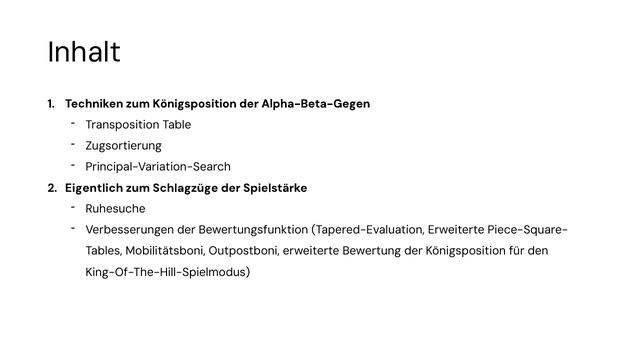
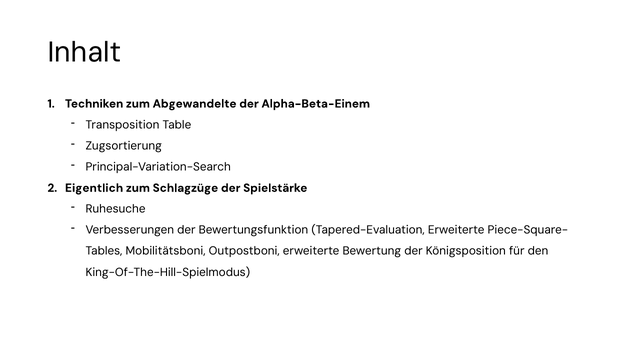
zum Königsposition: Königsposition -> Abgewandelte (195, 104)
Alpha-Beta-Gegen: Alpha-Beta-Gegen -> Alpha-Beta-Einem (316, 104)
